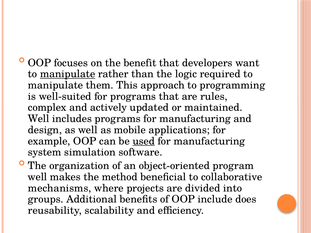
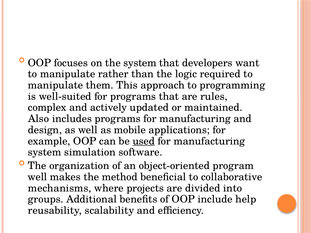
the benefit: benefit -> system (140, 63)
manipulate underline: present -> none (68, 74)
Well: Well -> Also (39, 119)
does: does -> help (246, 200)
